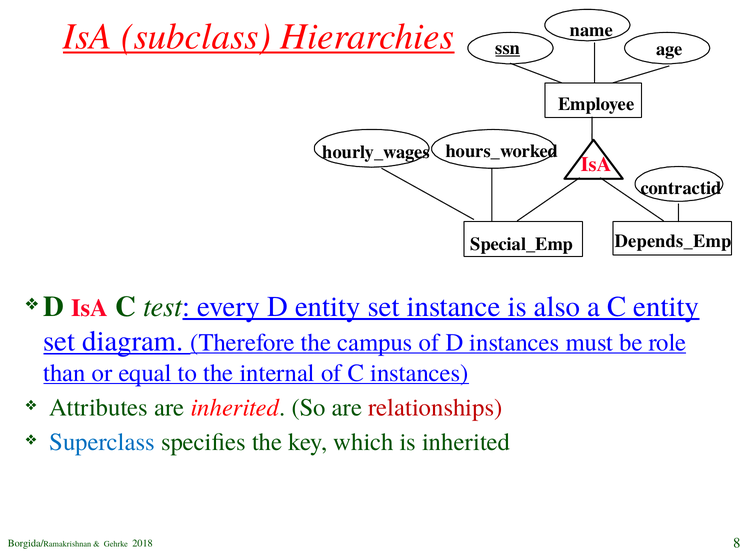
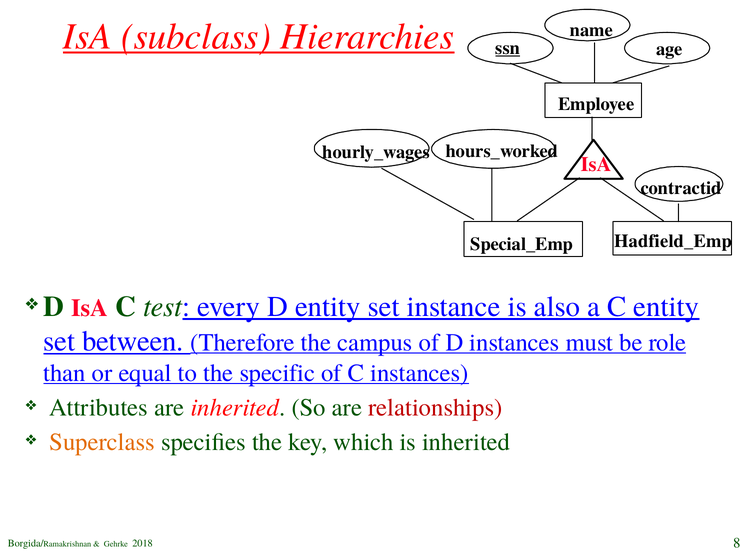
Depends_Emp: Depends_Emp -> Hadfield_Emp (673, 241)
diagram: diagram -> between (133, 341)
internal: internal -> specific (277, 373)
Superclass colour: blue -> orange (102, 442)
